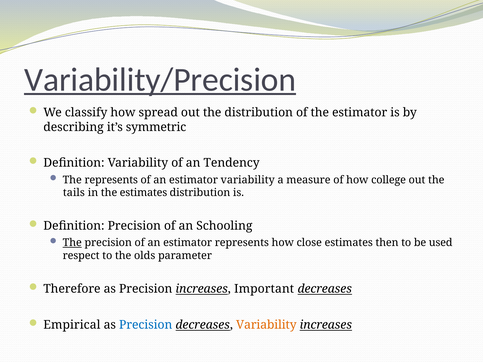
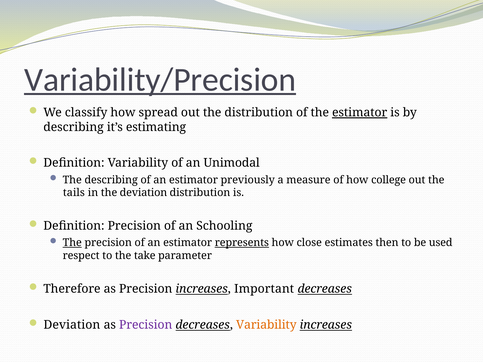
estimator underline: none -> present (360, 113)
symmetric: symmetric -> estimating (156, 127)
Tendency: Tendency -> Unimodal (232, 163)
The represents: represents -> describing (111, 180)
estimator variability: variability -> previously (248, 180)
the estimates: estimates -> deviation (143, 193)
represents underline: none -> present (242, 243)
olds: olds -> take (145, 256)
Empirical: Empirical -> Deviation (72, 325)
Precision colour: blue -> purple (146, 325)
